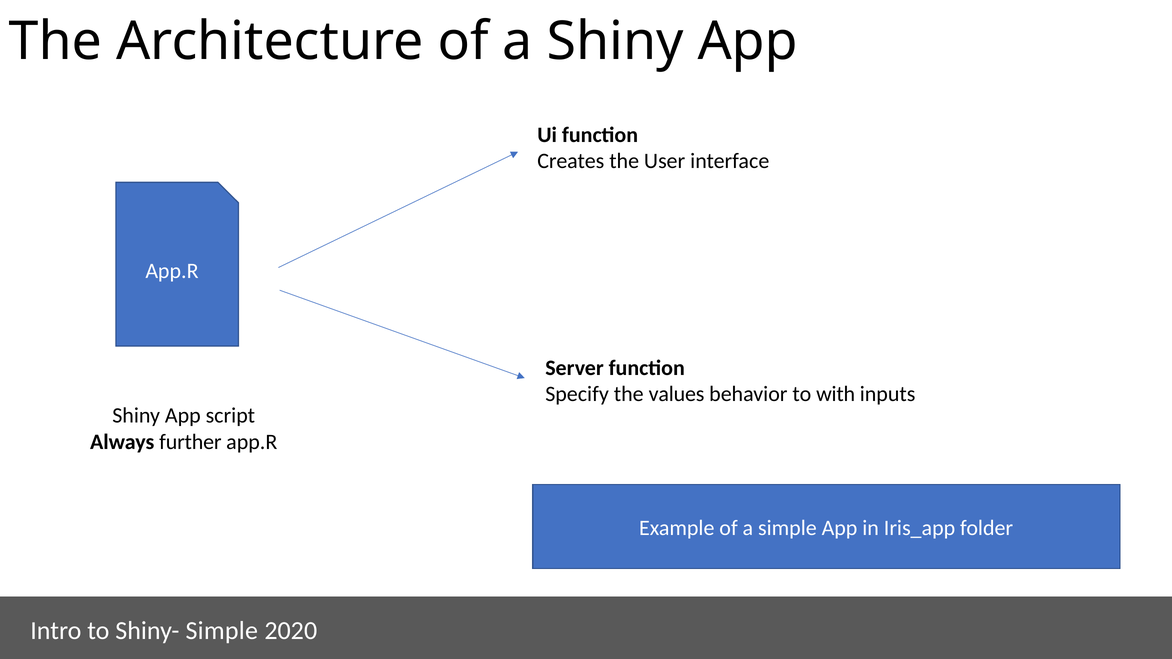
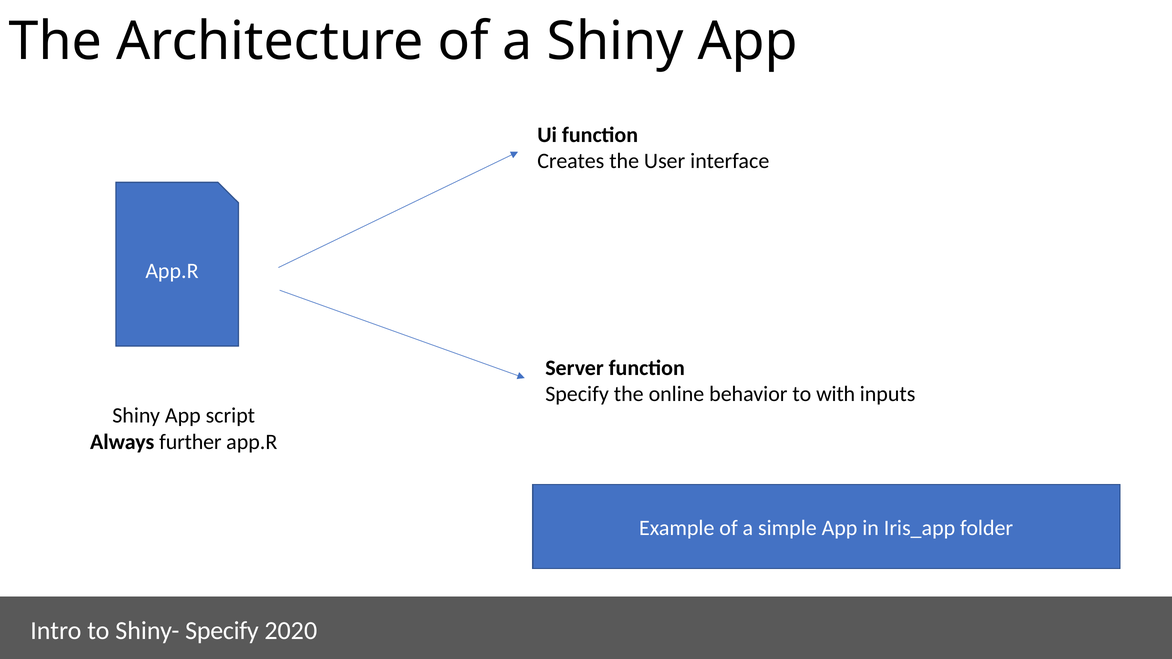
values: values -> online (676, 394)
Shiny- Simple: Simple -> Specify (222, 631)
